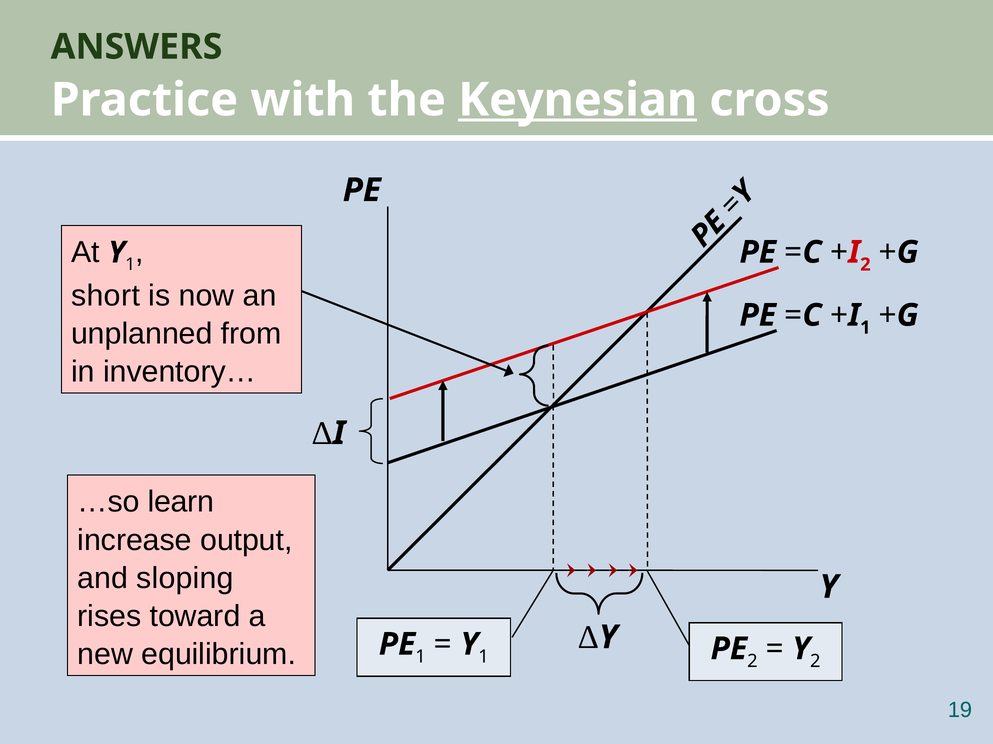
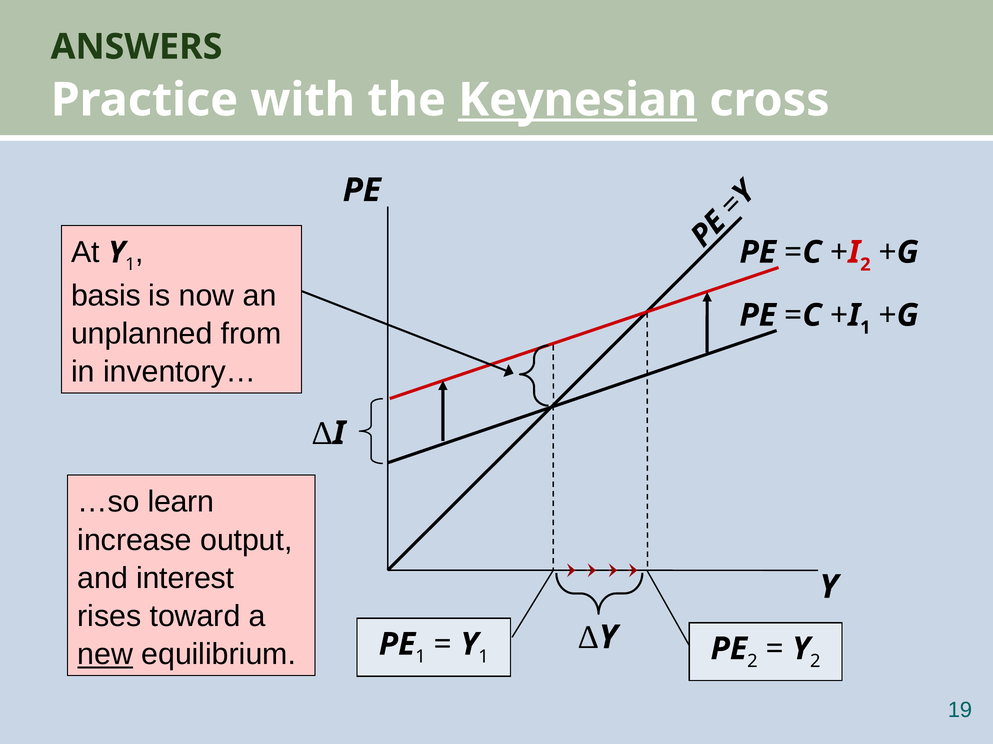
short: short -> basis (106, 296)
sloping: sloping -> interest (185, 579)
new underline: none -> present (105, 655)
